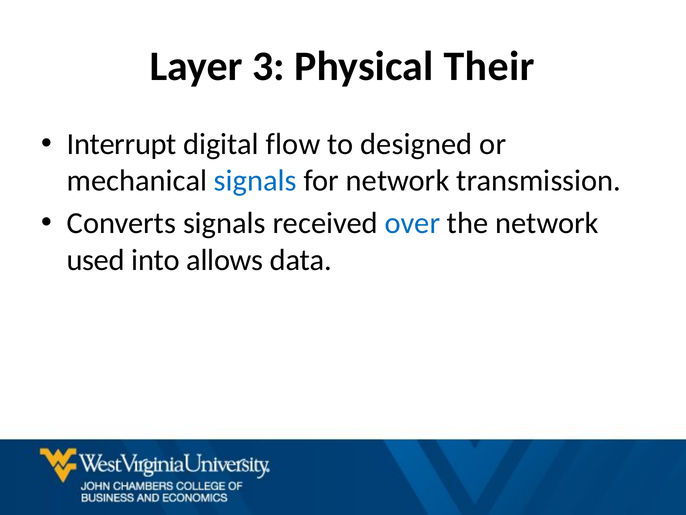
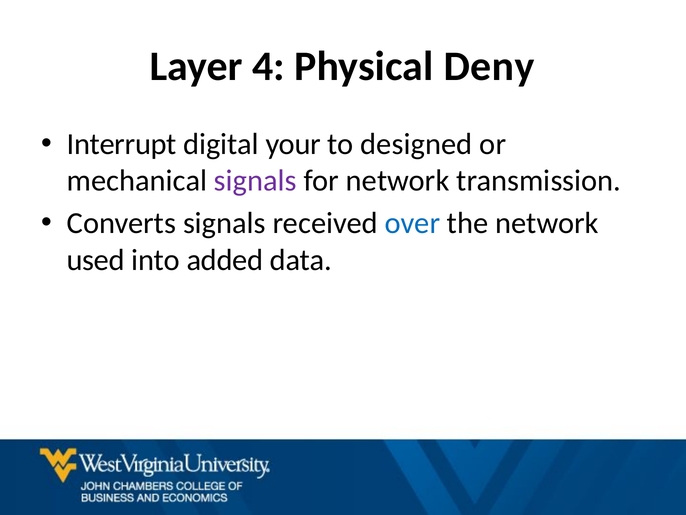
3: 3 -> 4 (269, 66)
Their: Their -> Deny (489, 66)
flow: flow -> your (293, 144)
signals colour: blue -> purple (255, 181)
allows: allows -> added (225, 260)
